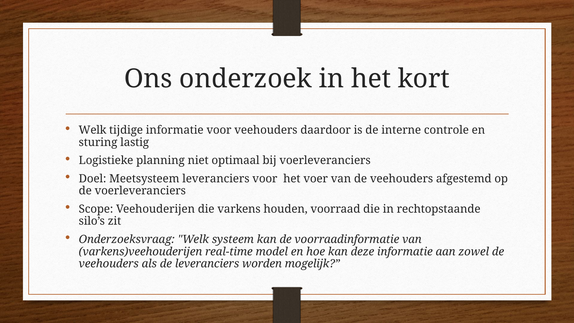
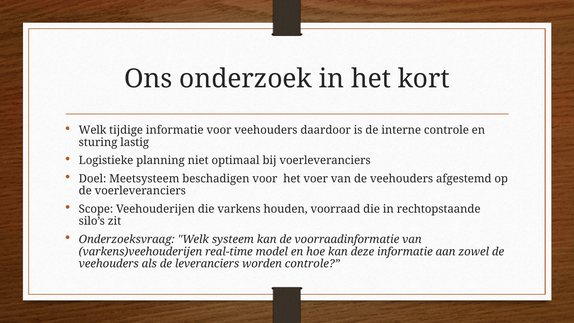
Meetsysteem leveranciers: leveranciers -> beschadigen (216, 179)
worden mogelijk: mogelijk -> controle (312, 264)
